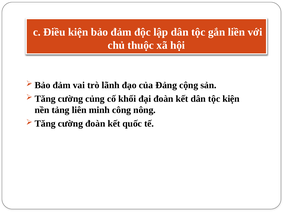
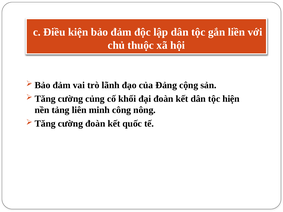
tộc kiện: kiện -> hiện (231, 99)
